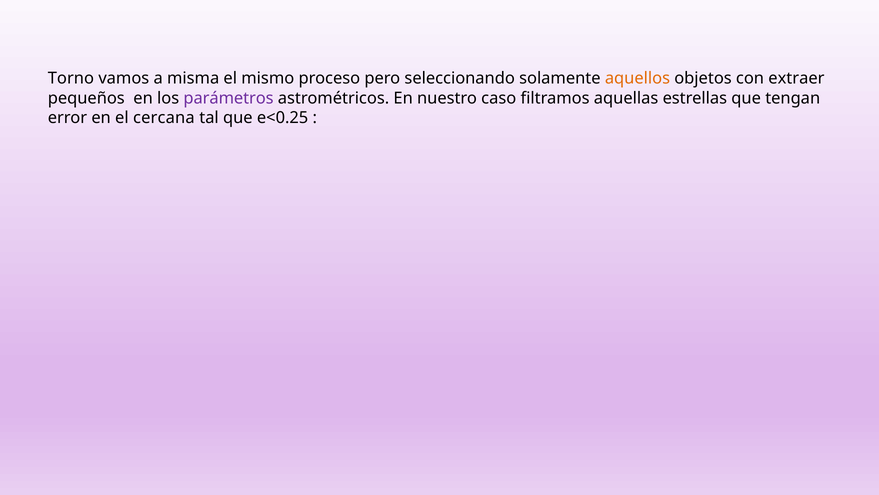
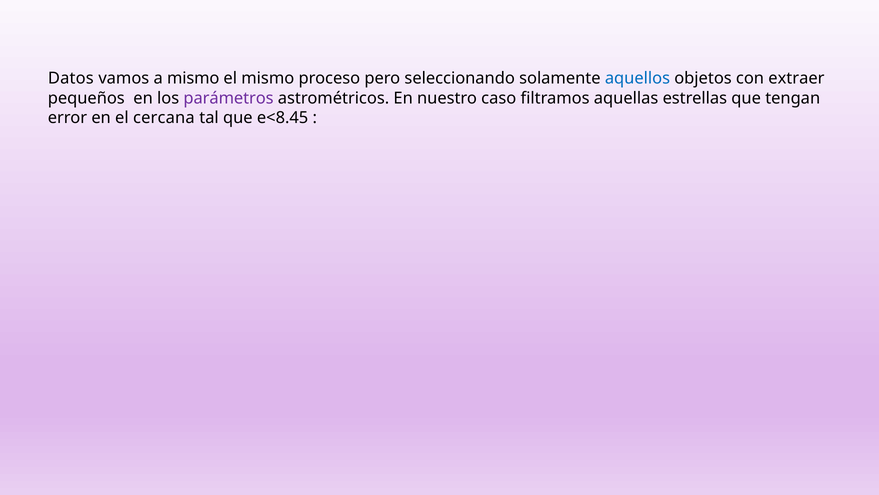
Torno: Torno -> Datos (71, 78)
a misma: misma -> mismo (193, 78)
aquellos colour: orange -> blue (637, 78)
e<0.25: e<0.25 -> e<8.45 (283, 118)
